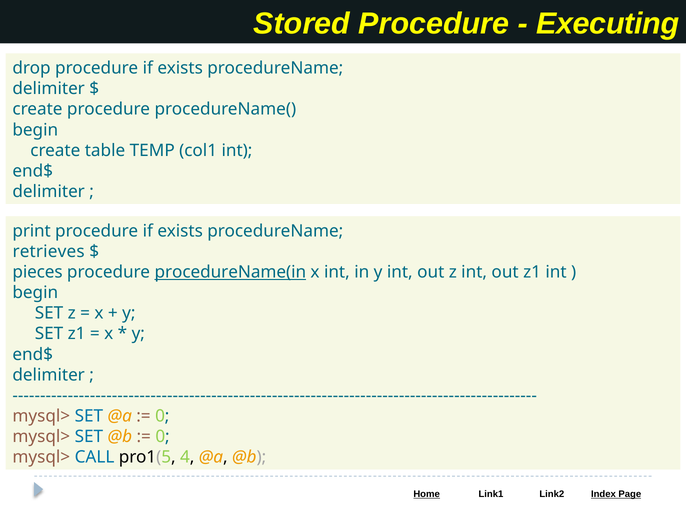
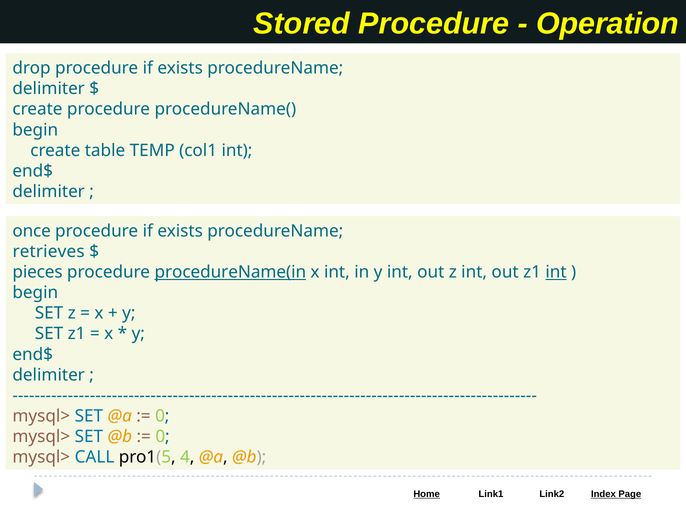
Executing: Executing -> Operation (608, 24)
print: print -> once (32, 231)
int underline: none -> present (556, 272)
